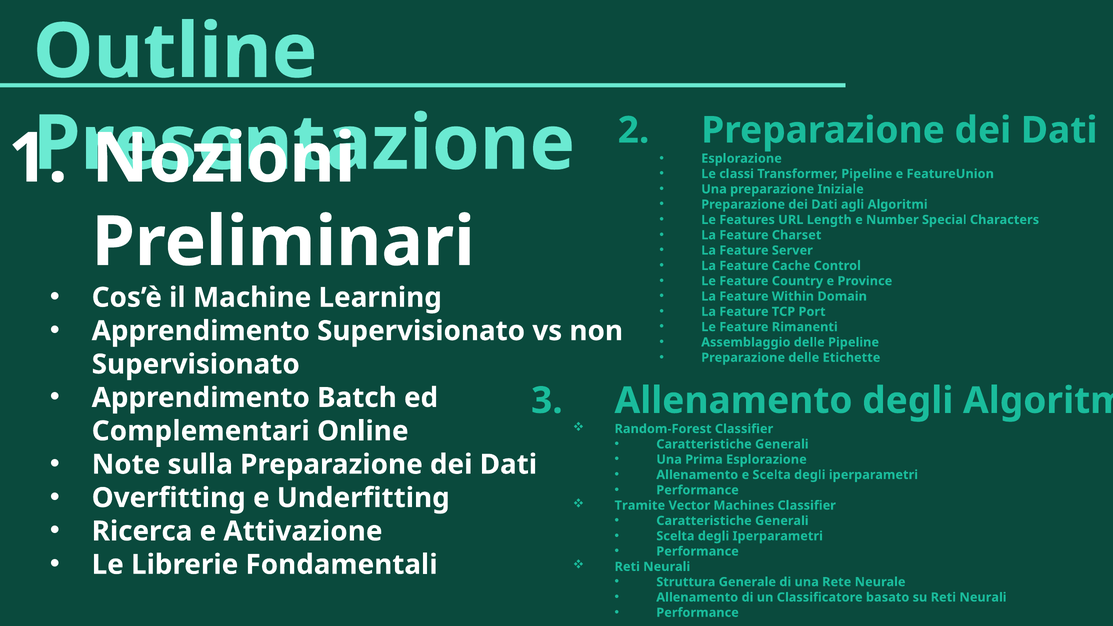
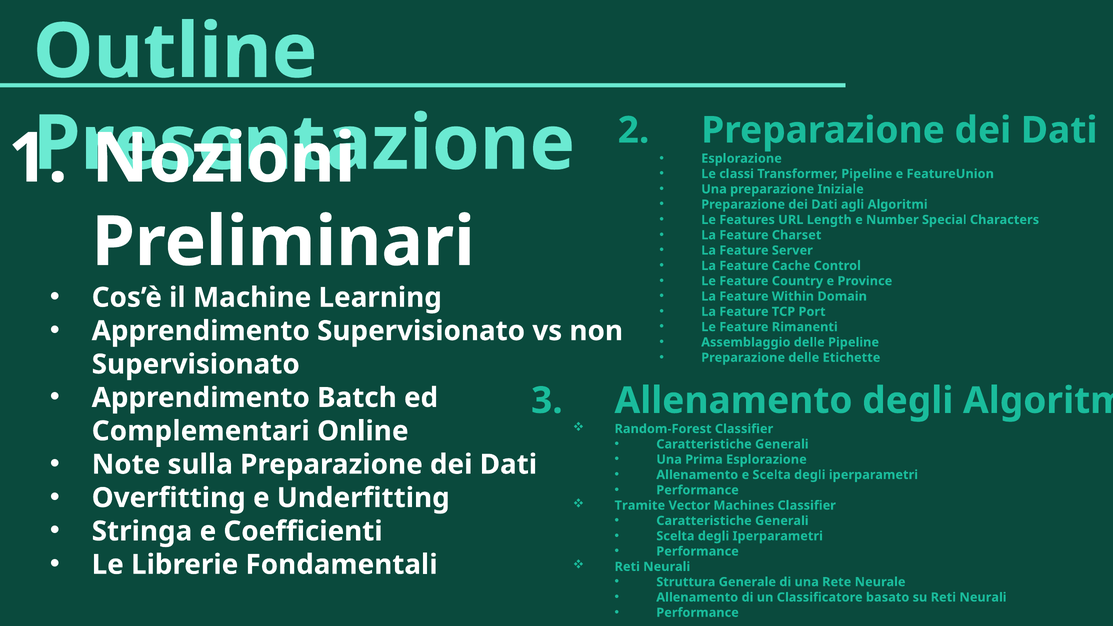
Ricerca: Ricerca -> Stringa (142, 531)
Attivazione: Attivazione -> Coefficienti (303, 531)
